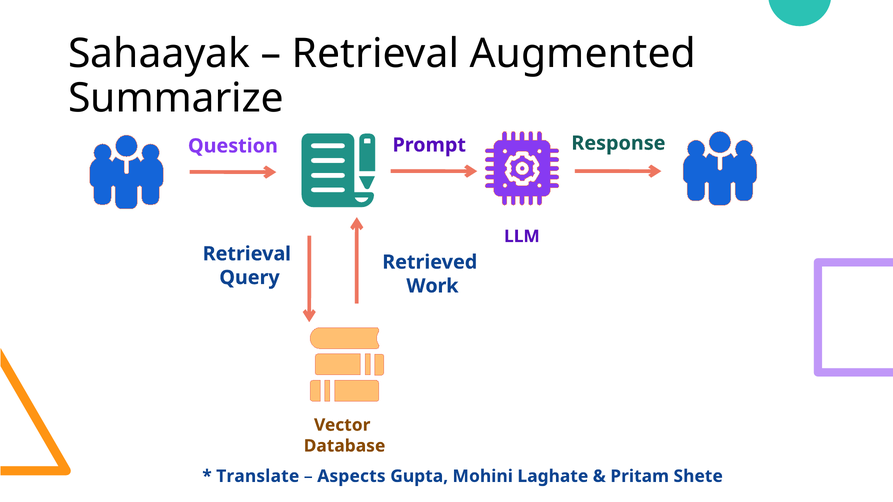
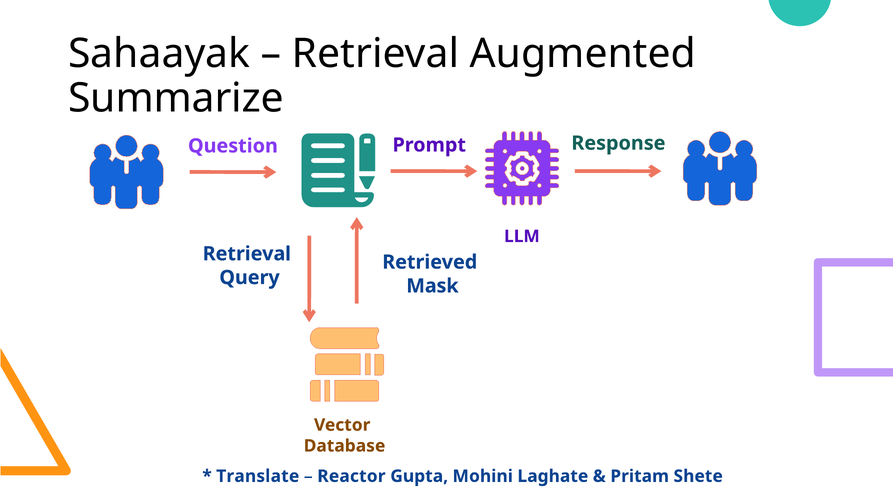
Work: Work -> Mask (432, 286)
Aspects: Aspects -> Reactor (351, 476)
